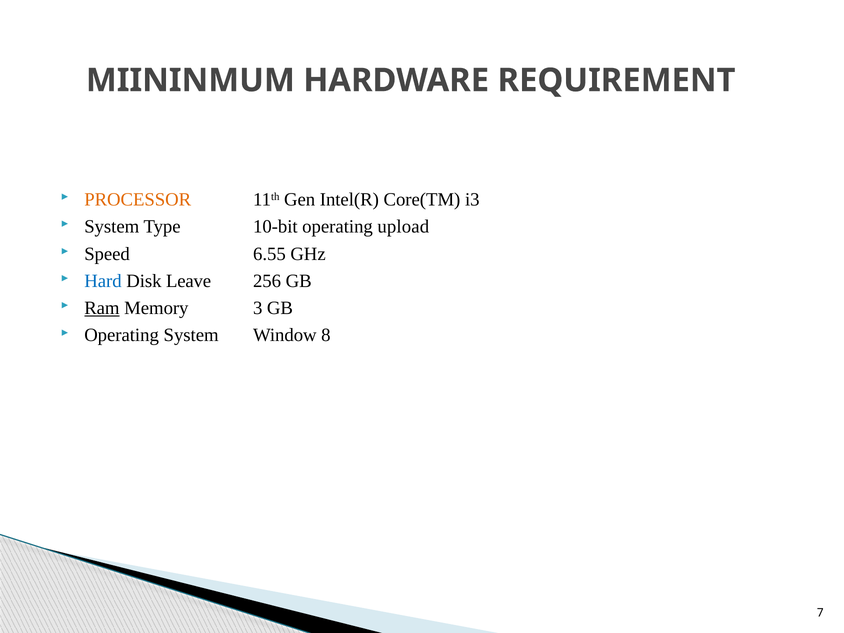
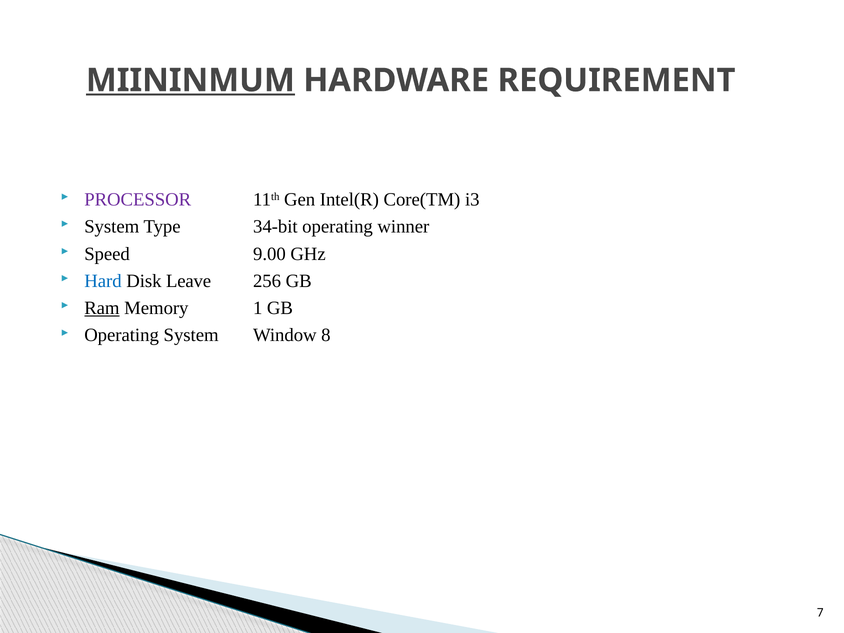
MIININMUM underline: none -> present (190, 80)
PROCESSOR colour: orange -> purple (138, 200)
10-bit: 10-bit -> 34-bit (275, 227)
upload: upload -> winner (403, 227)
6.55: 6.55 -> 9.00 (269, 254)
3: 3 -> 1 (258, 308)
